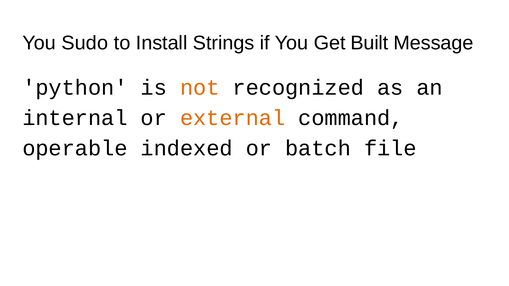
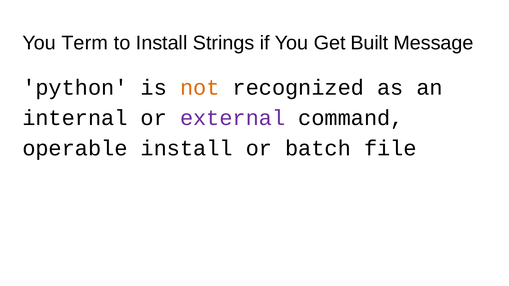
Sudo: Sudo -> Term (85, 43)
external colour: orange -> purple (233, 118)
operable indexed: indexed -> install (187, 148)
